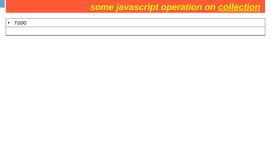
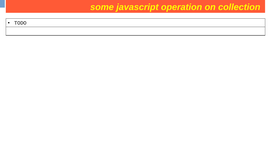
collection underline: present -> none (239, 7)
